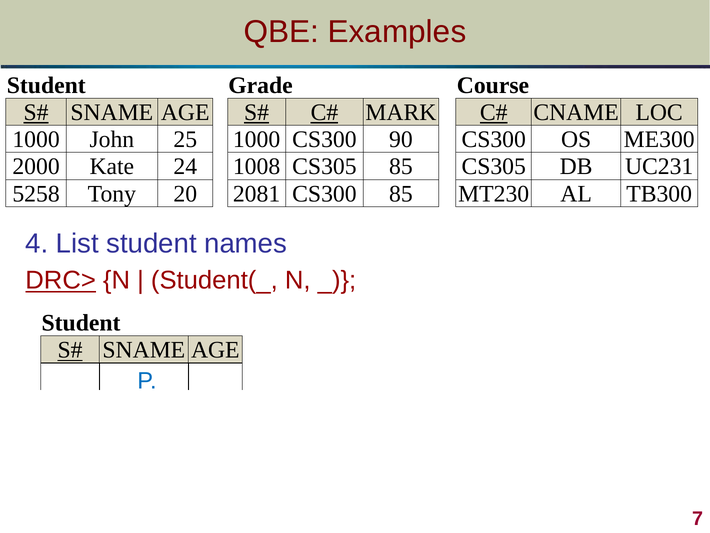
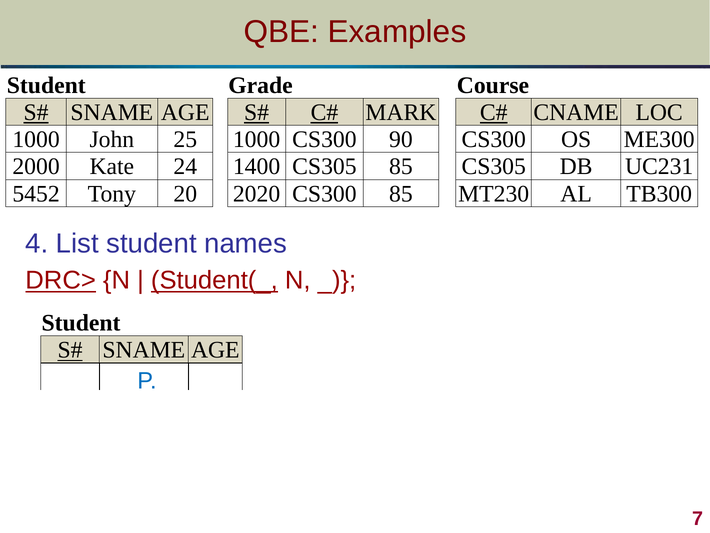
1008: 1008 -> 1400 (257, 166)
5258: 5258 -> 5452 (36, 194)
2081: 2081 -> 2020 (257, 194)
Student(_ underline: none -> present (214, 280)
